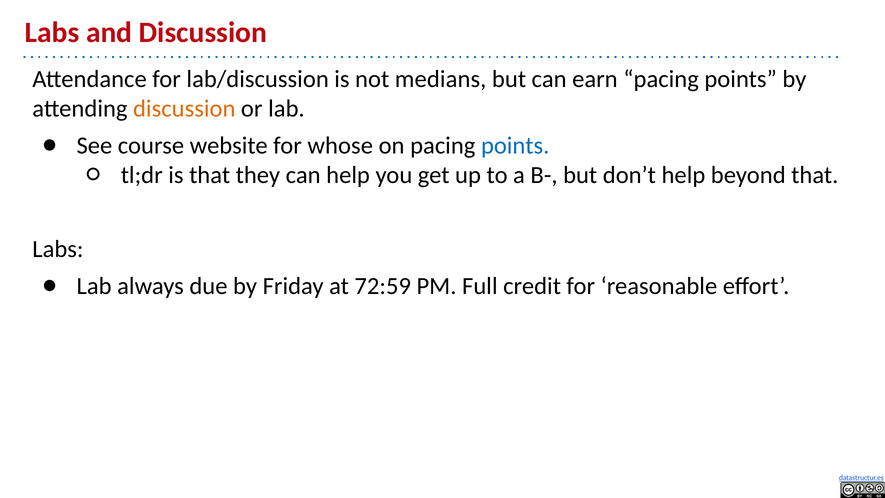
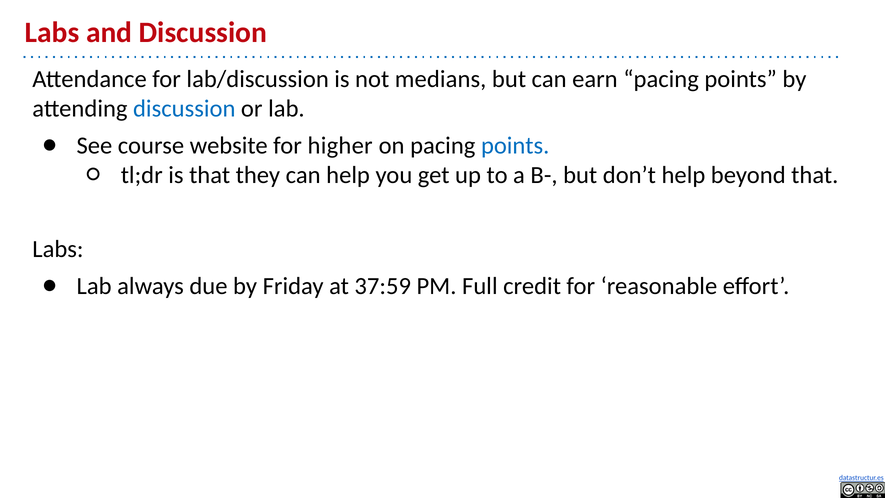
discussion colour: orange -> blue (184, 109)
whose: whose -> higher (340, 146)
72:59: 72:59 -> 37:59 (383, 286)
